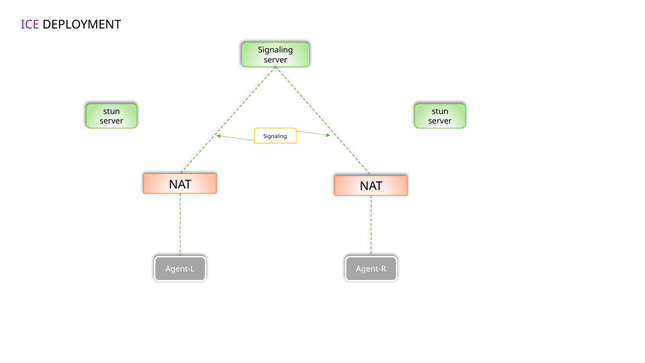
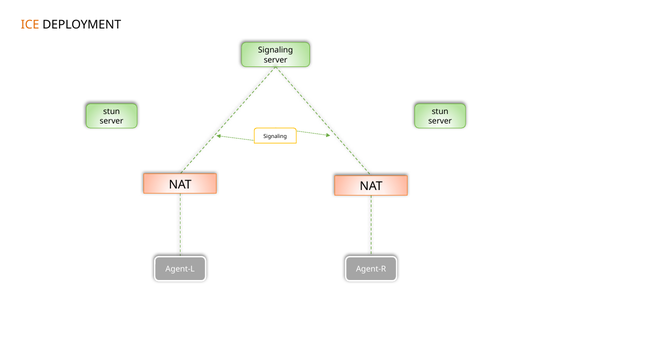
ICE colour: purple -> orange (30, 25)
